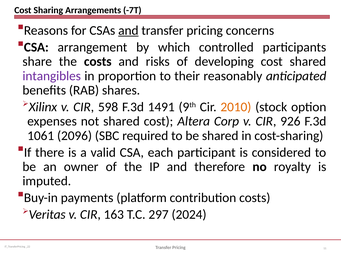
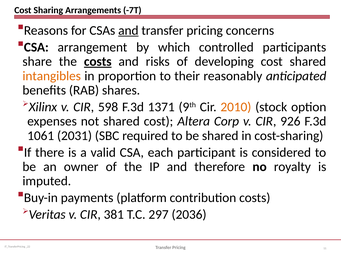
costs underline: none -> present (98, 62)
intangibles colour: purple -> orange (52, 76)
1491: 1491 -> 1371 (161, 107)
2096: 2096 -> 2031 (75, 136)
163: 163 -> 381 (114, 214)
2024: 2024 -> 2036 (189, 214)
